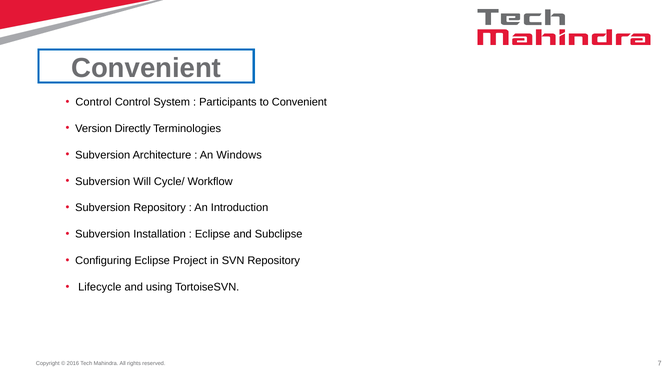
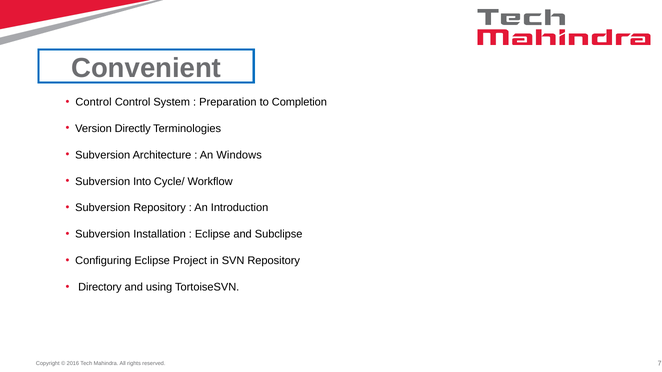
Participants: Participants -> Preparation (228, 102)
to Convenient: Convenient -> Completion (299, 102)
Will: Will -> Into (142, 182)
Lifecycle: Lifecycle -> Directory (100, 287)
